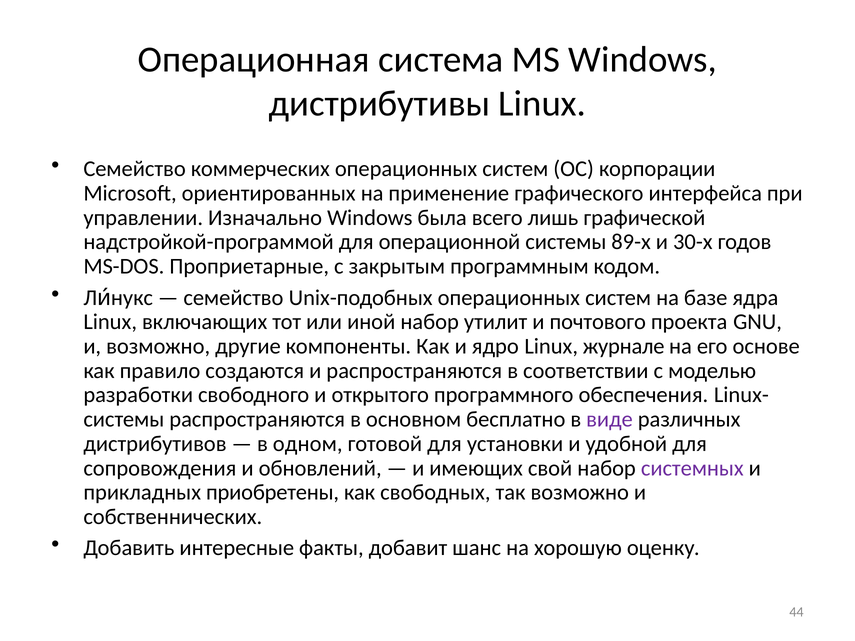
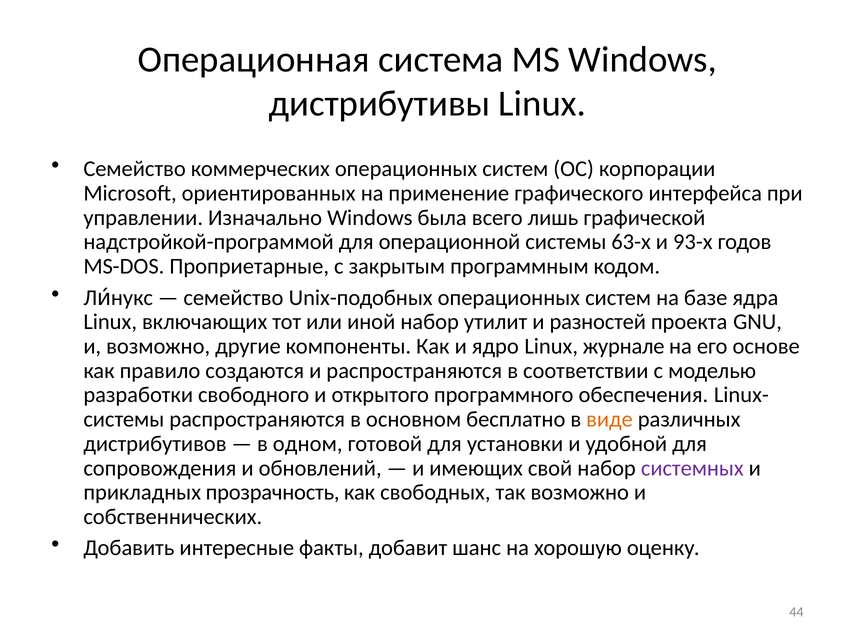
89-х: 89-х -> 63-х (631, 242)
30-х: 30-х -> 93-х (693, 242)
почтового: почтового -> разностей (598, 322)
виде colour: purple -> orange (610, 420)
приобретены: приобретены -> прозрачность (273, 493)
